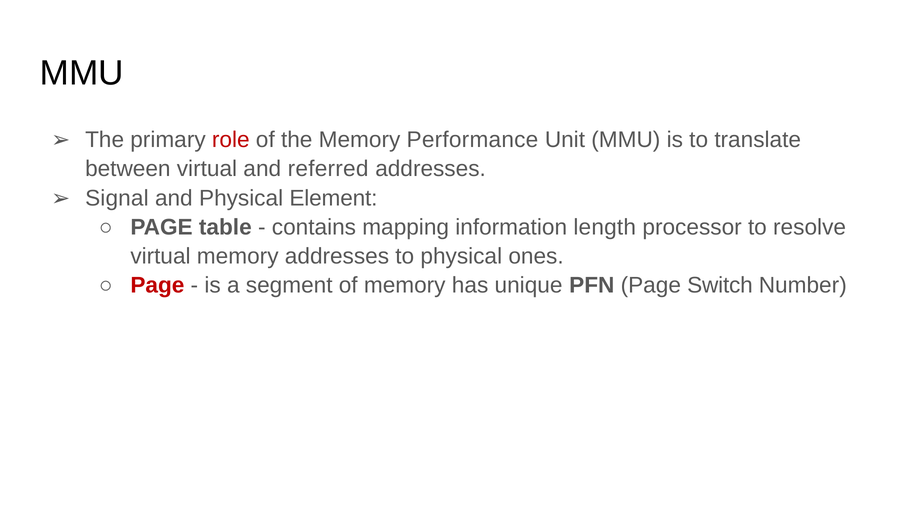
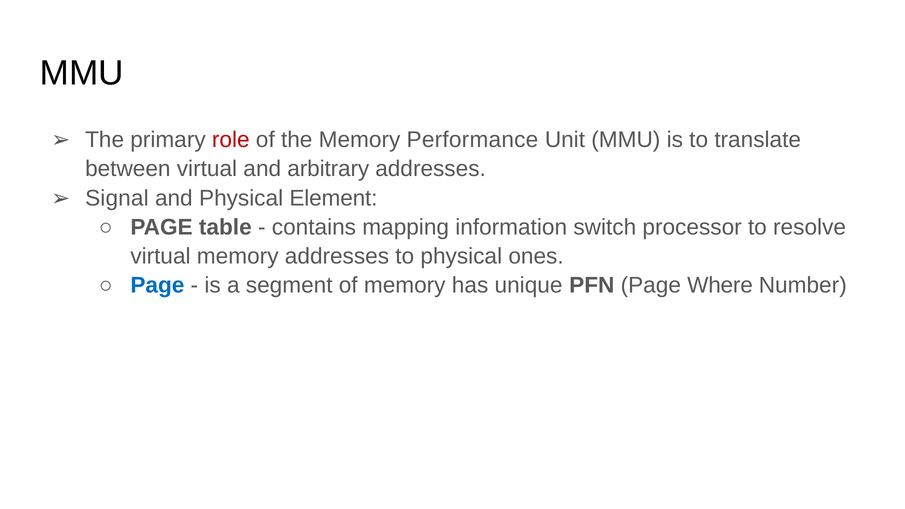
referred: referred -> arbitrary (328, 169)
length: length -> switch (605, 227)
Page colour: red -> blue (157, 285)
Switch: Switch -> Where (720, 285)
